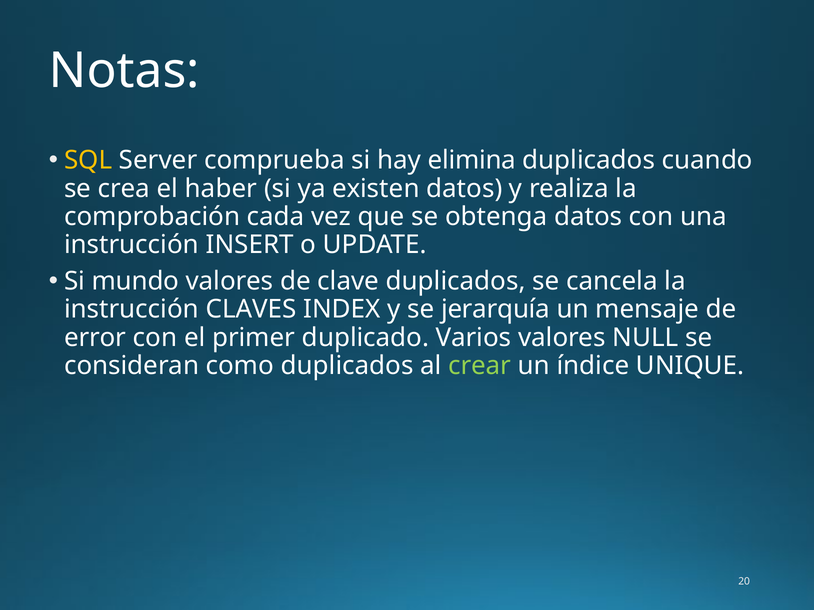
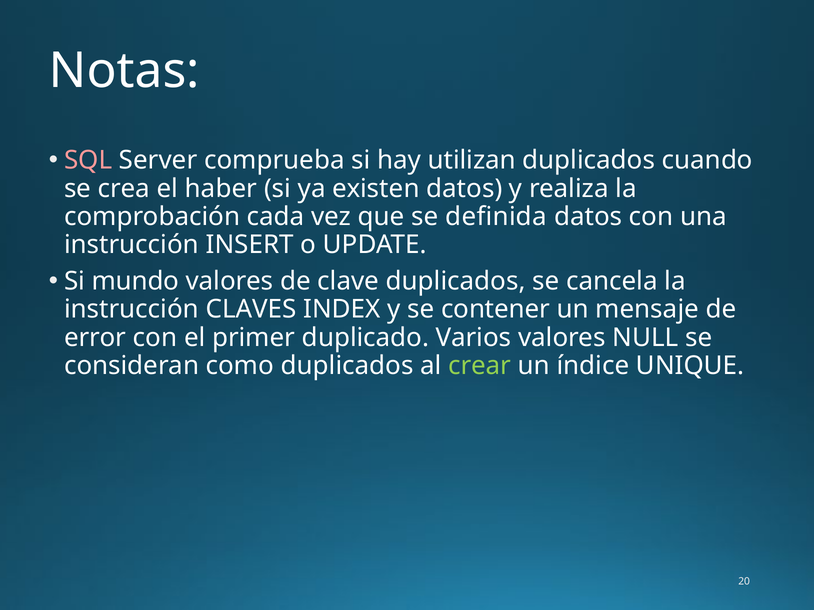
SQL colour: yellow -> pink (88, 160)
elimina: elimina -> utilizan (472, 160)
obtenga: obtenga -> definida (496, 217)
jerarquía: jerarquía -> contener (495, 310)
